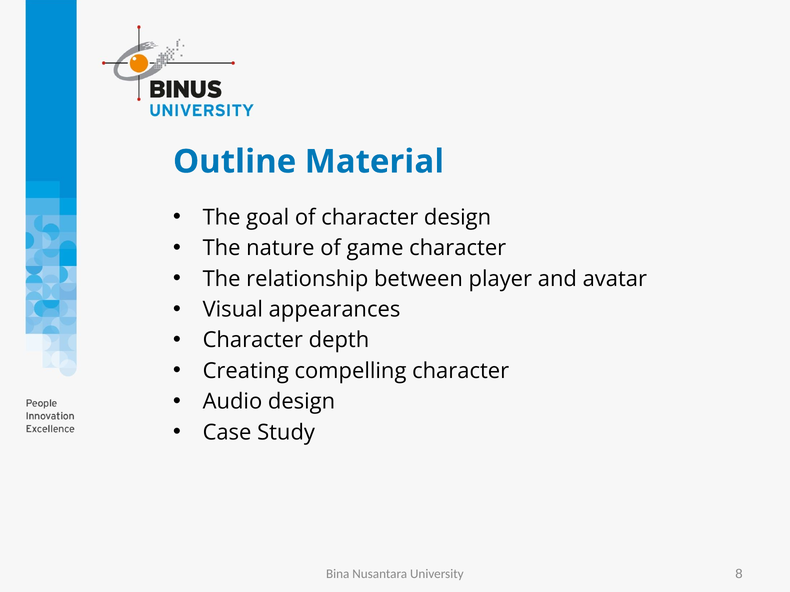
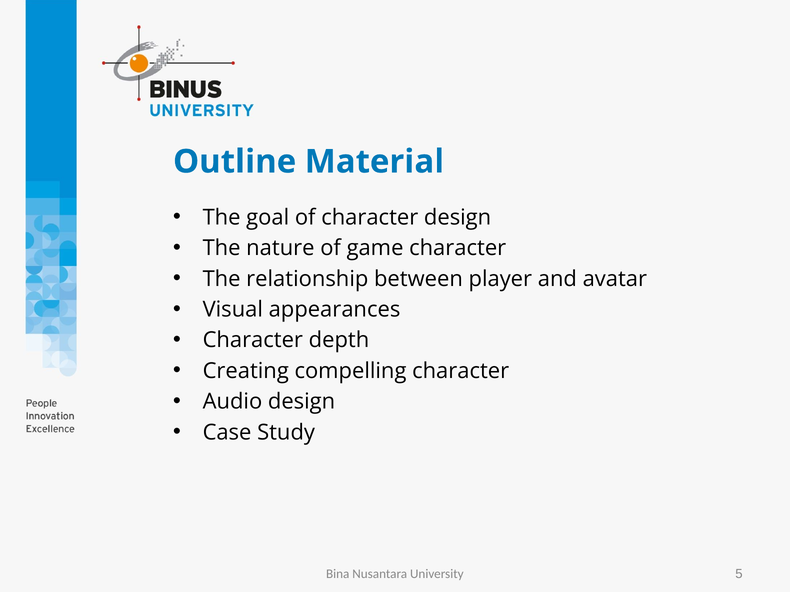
8: 8 -> 5 (739, 574)
